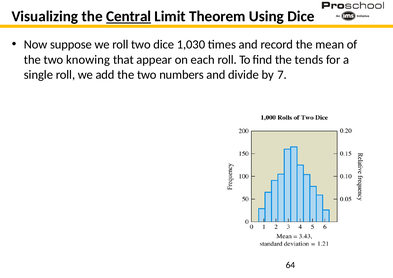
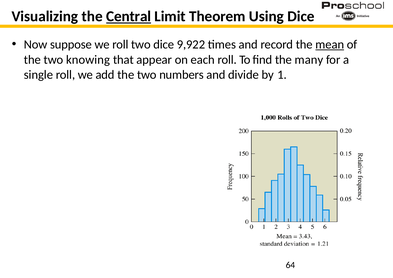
1,030: 1,030 -> 9,922 (191, 44)
mean underline: none -> present (330, 44)
tends: tends -> many (309, 60)
7: 7 -> 1 (282, 75)
